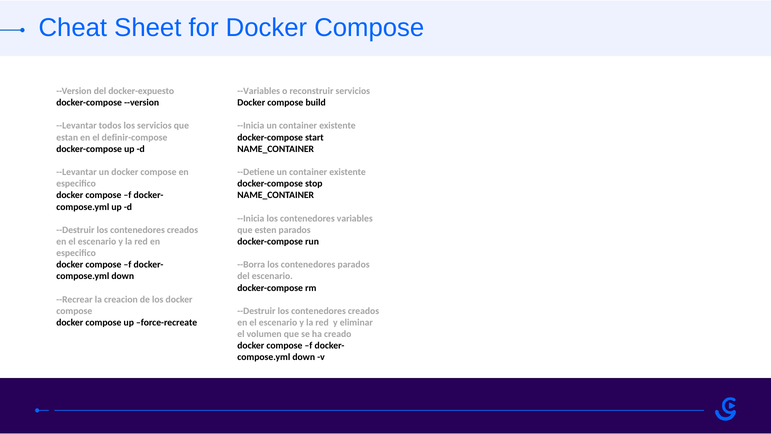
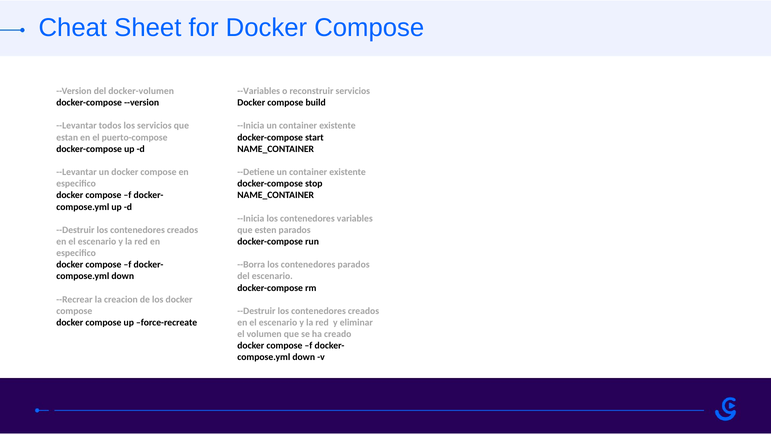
docker-expuesto: docker-expuesto -> docker-volumen (141, 91)
definir-compose: definir-compose -> puerto-compose (135, 137)
